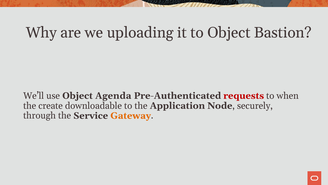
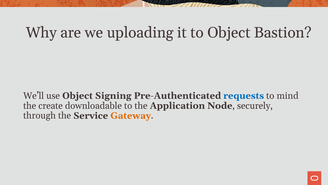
Agenda: Agenda -> Signing (113, 95)
requests colour: red -> blue (244, 95)
when: when -> mind (288, 95)
